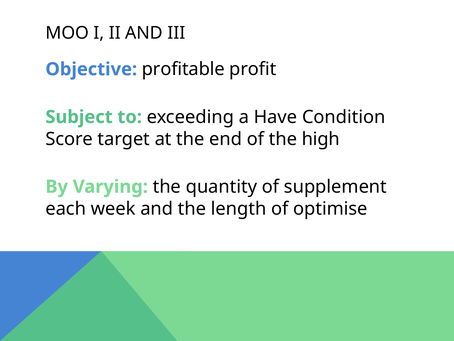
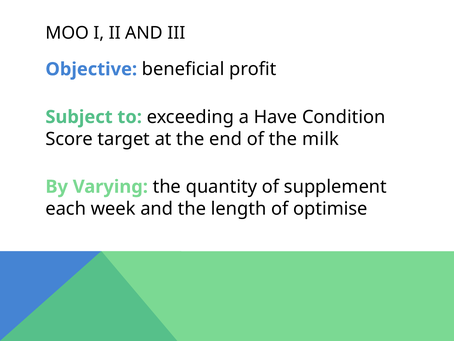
profitable: profitable -> beneficial (183, 69)
high: high -> milk (321, 139)
